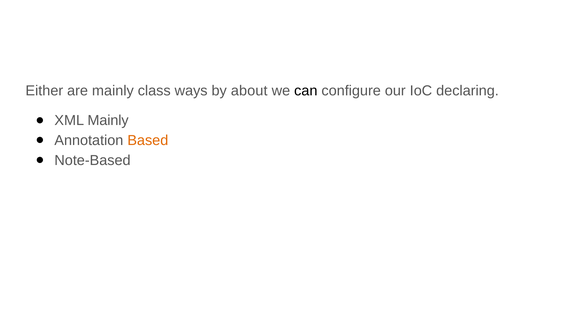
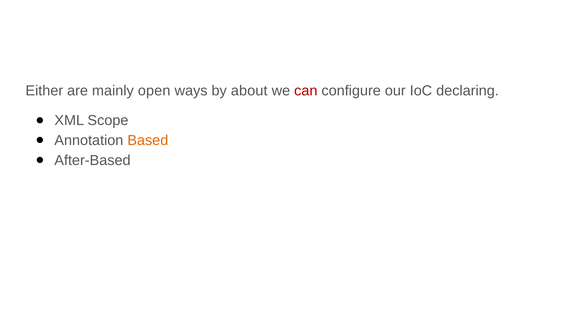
class: class -> open (154, 91)
can colour: black -> red (306, 91)
XML Mainly: Mainly -> Scope (108, 120)
Note-Based: Note-Based -> After-Based (92, 160)
